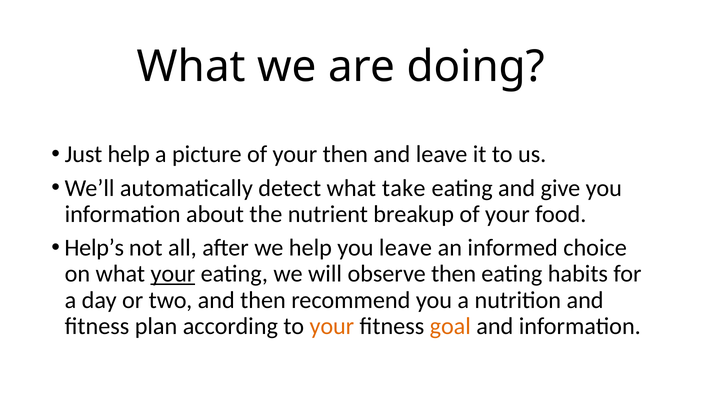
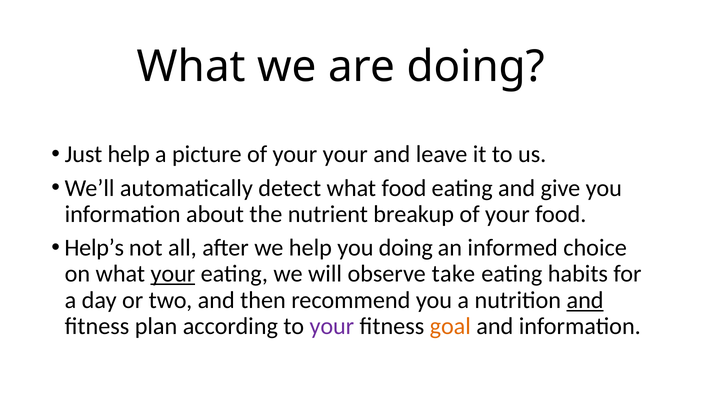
your then: then -> your (345, 154)
what take: take -> food (404, 188)
you leave: leave -> doing (406, 247)
observe then: then -> take (453, 274)
and underline: none -> present (585, 300)
your colour: orange -> purple (332, 326)
